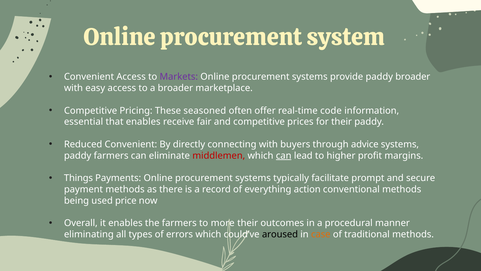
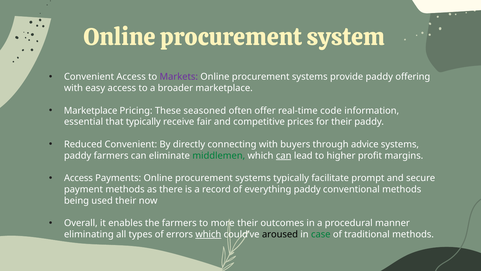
paddy broader: broader -> offering (413, 77)
Competitive: Competitive -> Marketplace (91, 110)
that enables: enables -> typically (143, 122)
middlemen colour: red -> green (219, 155)
Things: Things -> Access (78, 178)
everything action: action -> paddy (307, 189)
used price: price -> their (126, 200)
which underline: none -> present (208, 234)
case colour: orange -> green (321, 234)
